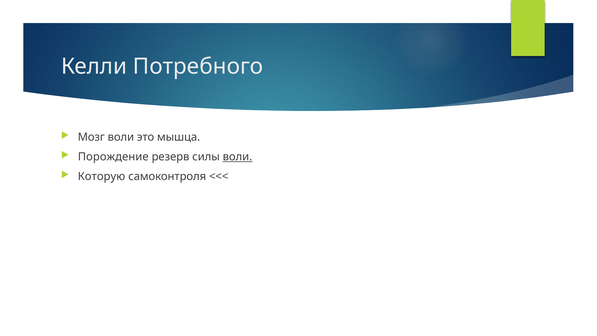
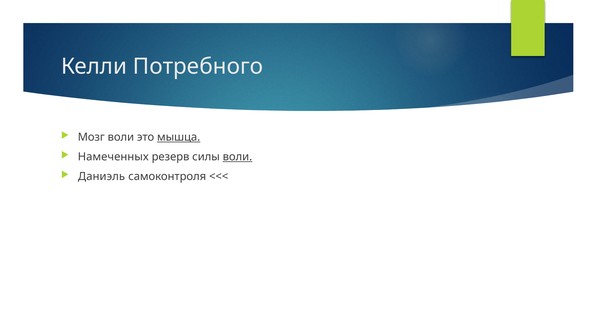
мышца underline: none -> present (179, 137)
Порождение: Порождение -> Намеченных (113, 157)
Которую: Которую -> Даниэль (102, 177)
